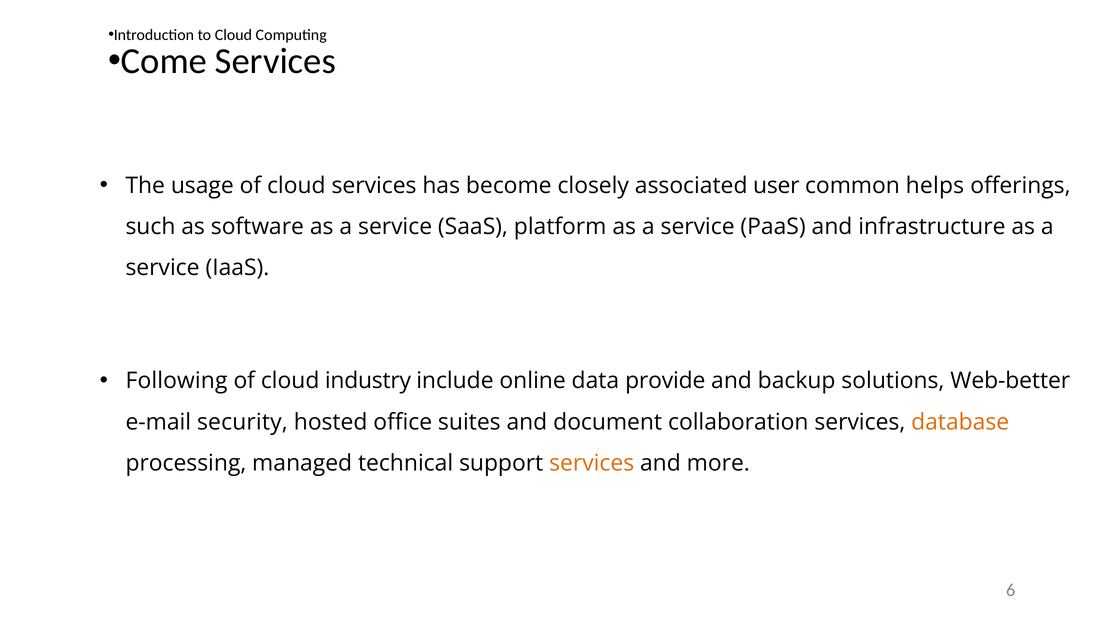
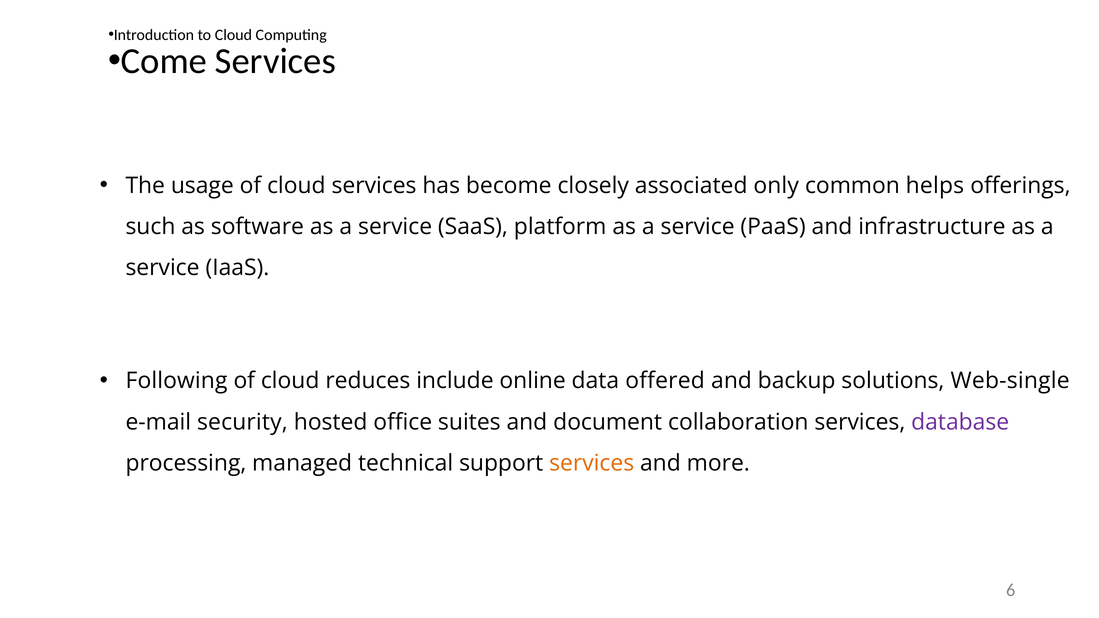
user: user -> only (776, 186)
industry: industry -> reduces (368, 381)
provide: provide -> offered (665, 381)
Web-better: Web-better -> Web-single (1010, 381)
database colour: orange -> purple (960, 422)
